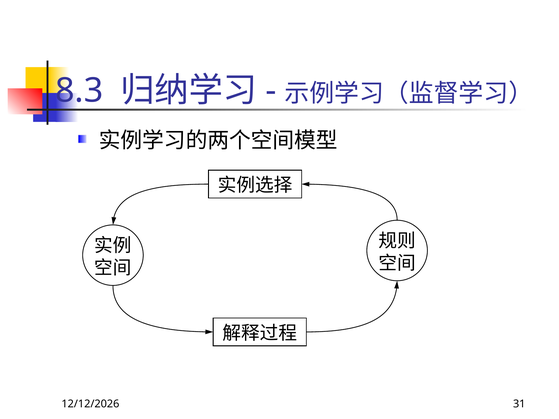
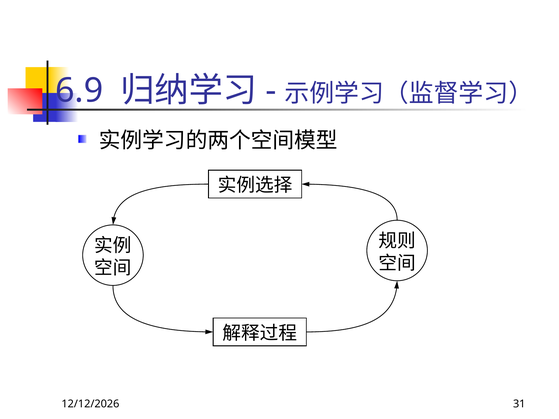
8.3: 8.3 -> 6.9 (79, 91)
